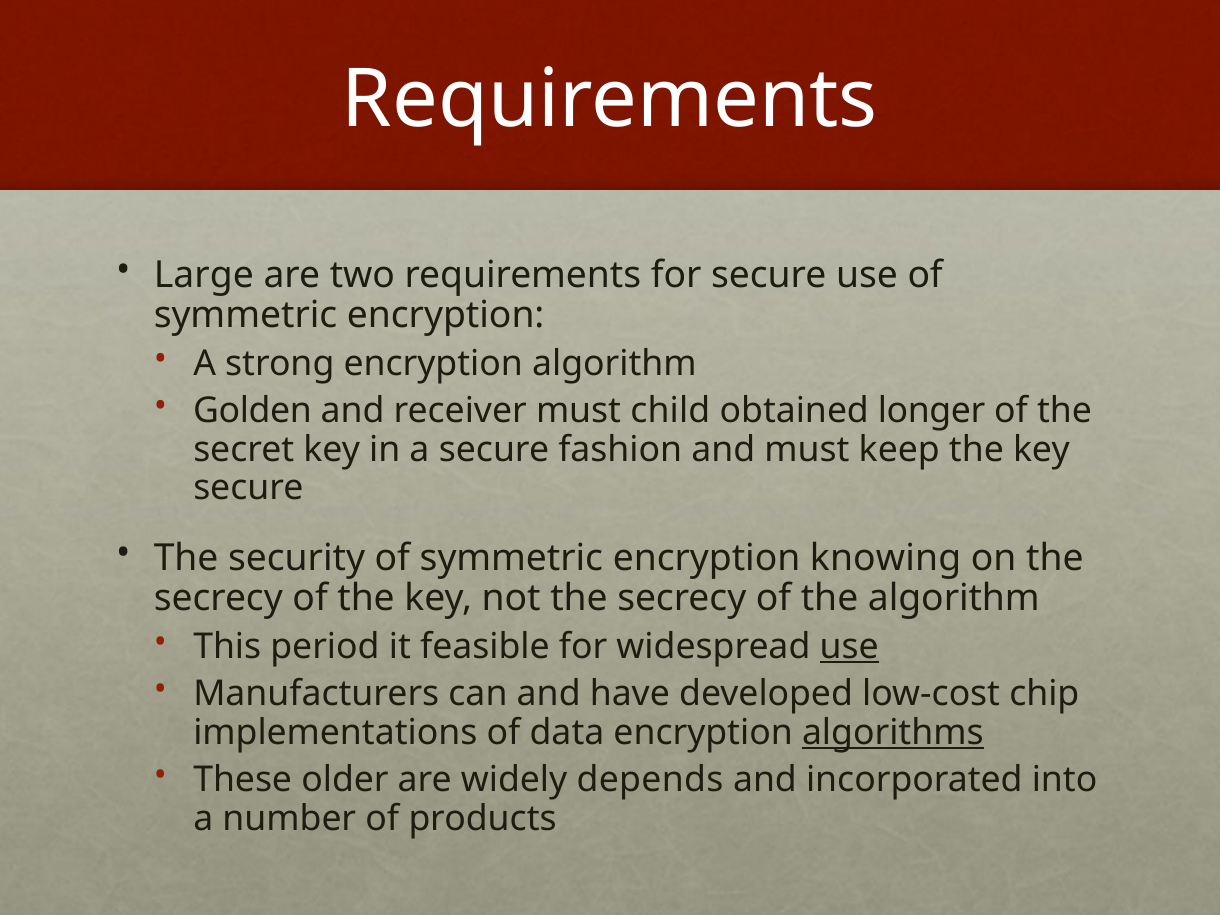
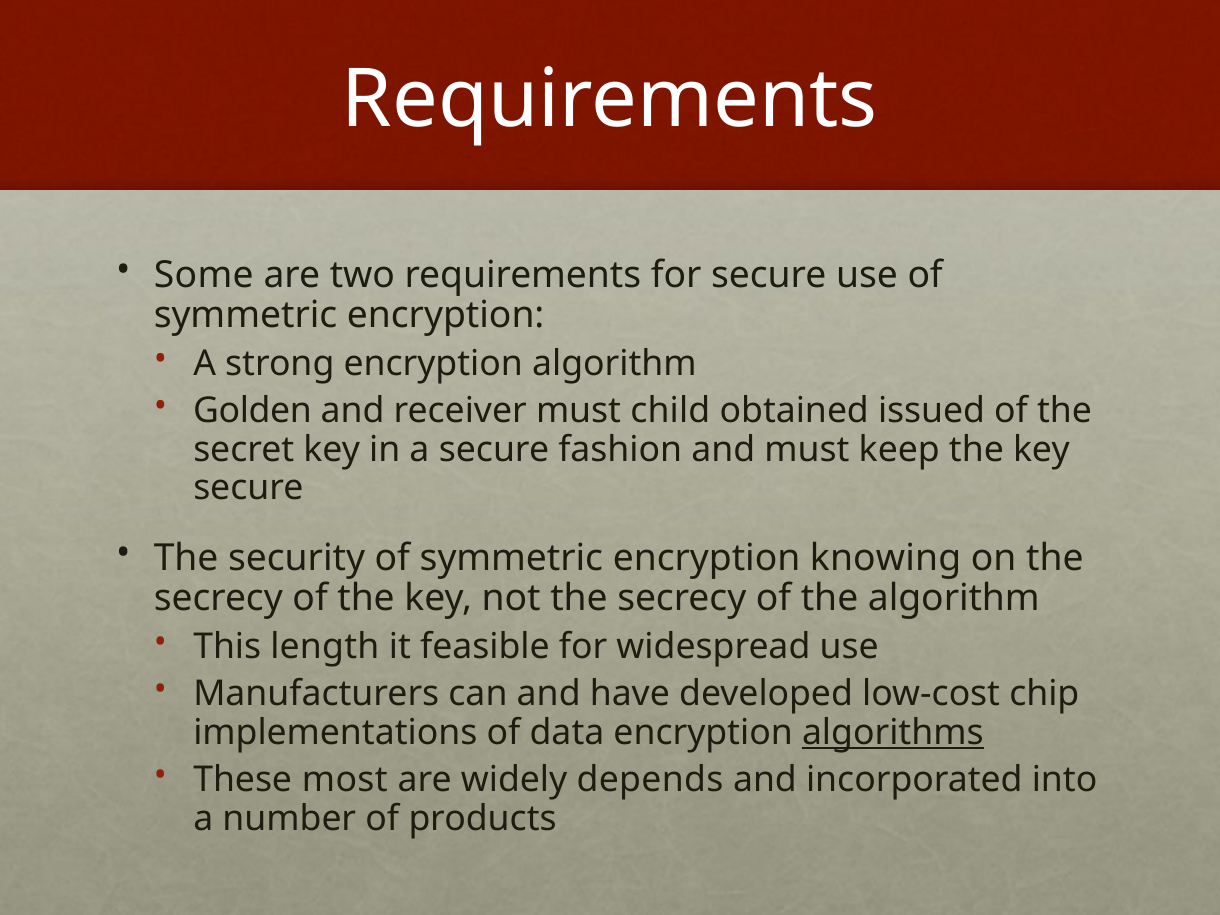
Large: Large -> Some (204, 275)
longer: longer -> issued (931, 411)
period: period -> length (325, 647)
use underline: present -> none (849, 647)
older: older -> most (345, 780)
